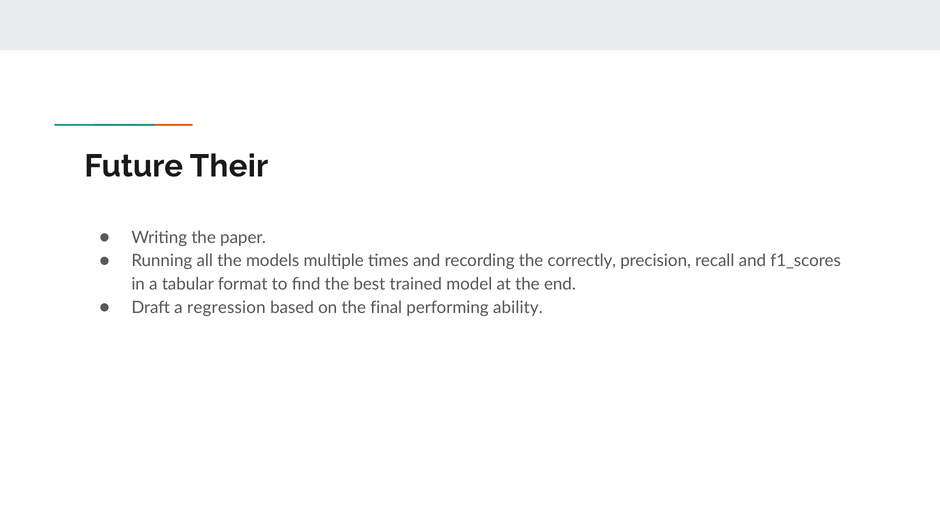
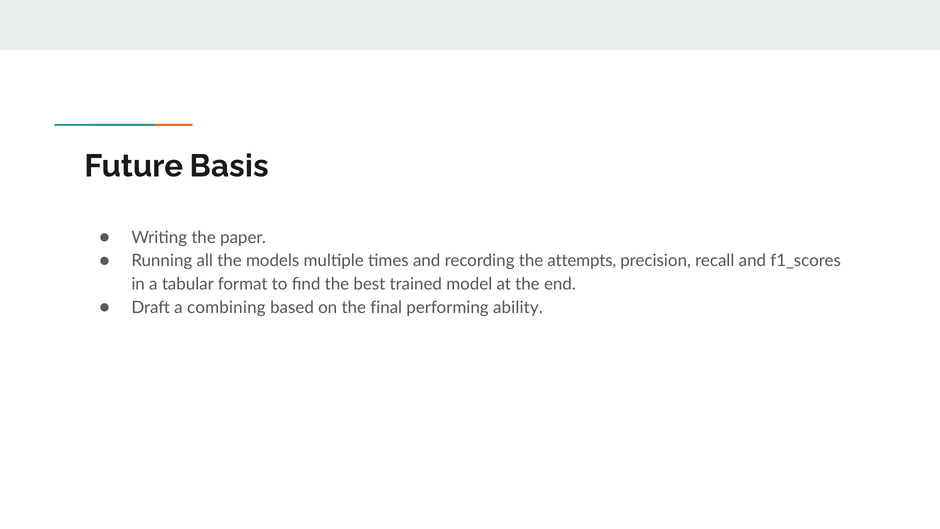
Their: Their -> Basis (229, 166)
correctly: correctly -> attempts (582, 261)
regression: regression -> combining (226, 307)
